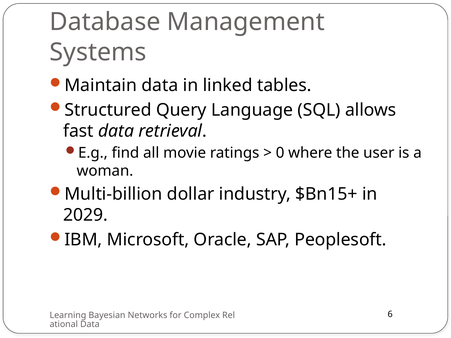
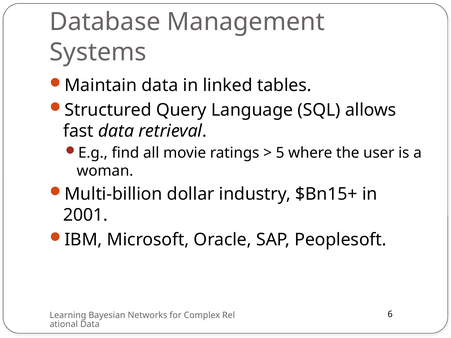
0: 0 -> 5 (280, 153)
2029: 2029 -> 2001 (85, 215)
